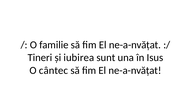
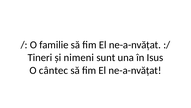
iubirea: iubirea -> nimeni (79, 57)
